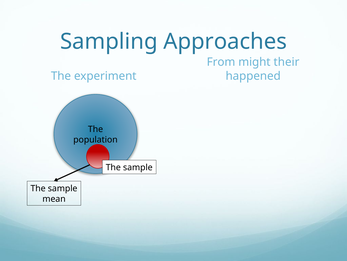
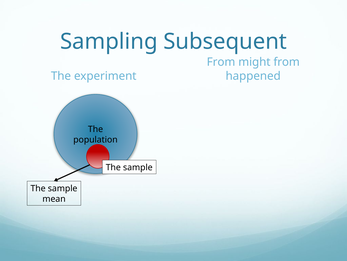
Approaches: Approaches -> Subsequent (225, 41)
might their: their -> from (287, 62)
